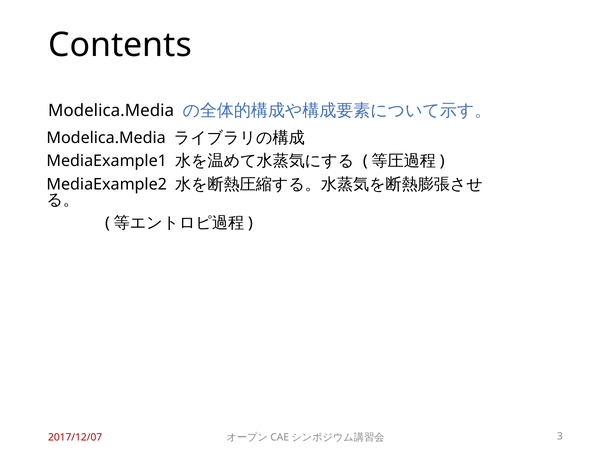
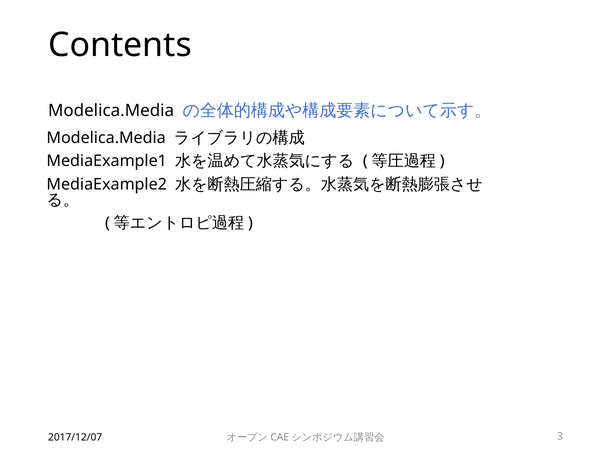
2017/12/07 colour: red -> black (75, 438)
